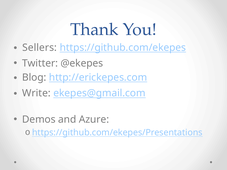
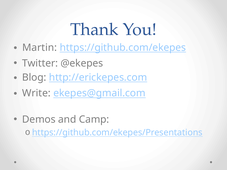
Sellers: Sellers -> Martin (40, 48)
Azure: Azure -> Camp (94, 120)
